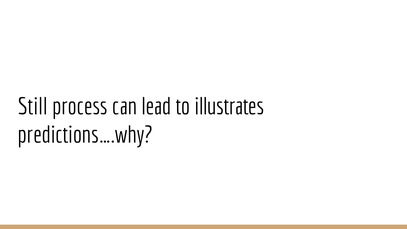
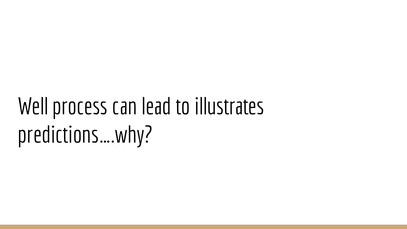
Still: Still -> Well (33, 107)
